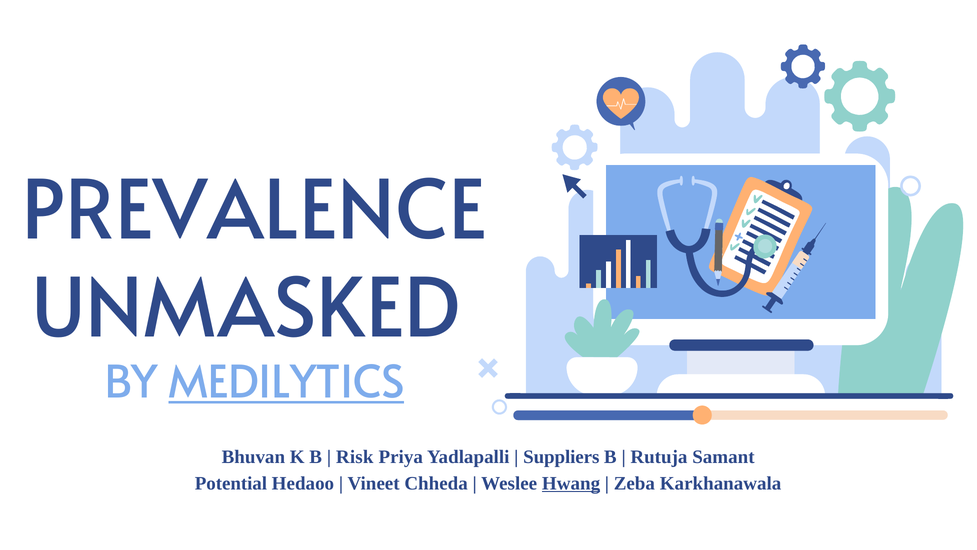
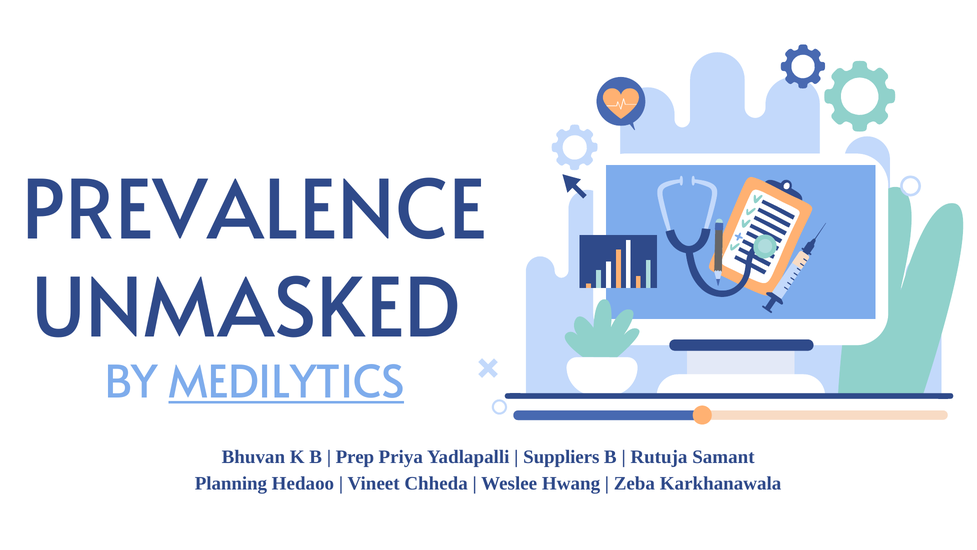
Risk: Risk -> Prep (355, 457)
Potential: Potential -> Planning (231, 483)
Hwang underline: present -> none (571, 483)
